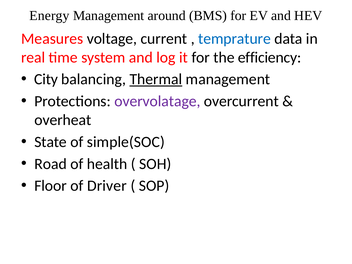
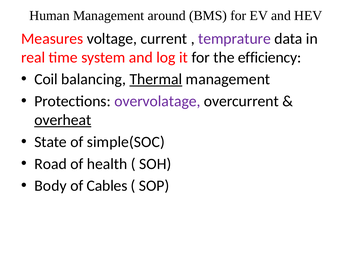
Energy: Energy -> Human (50, 16)
temprature colour: blue -> purple (235, 39)
City: City -> Coil (46, 79)
overheat underline: none -> present (63, 120)
Floor: Floor -> Body (50, 186)
Driver: Driver -> Cables (107, 186)
